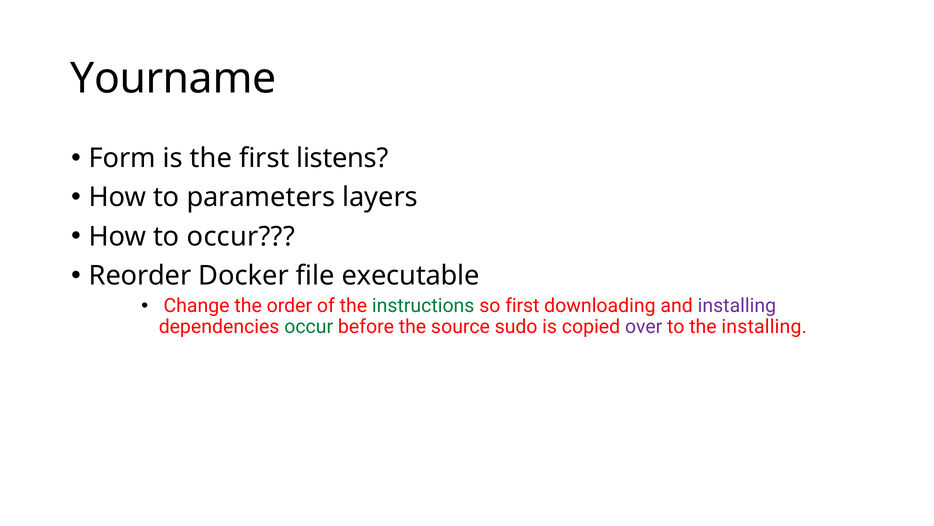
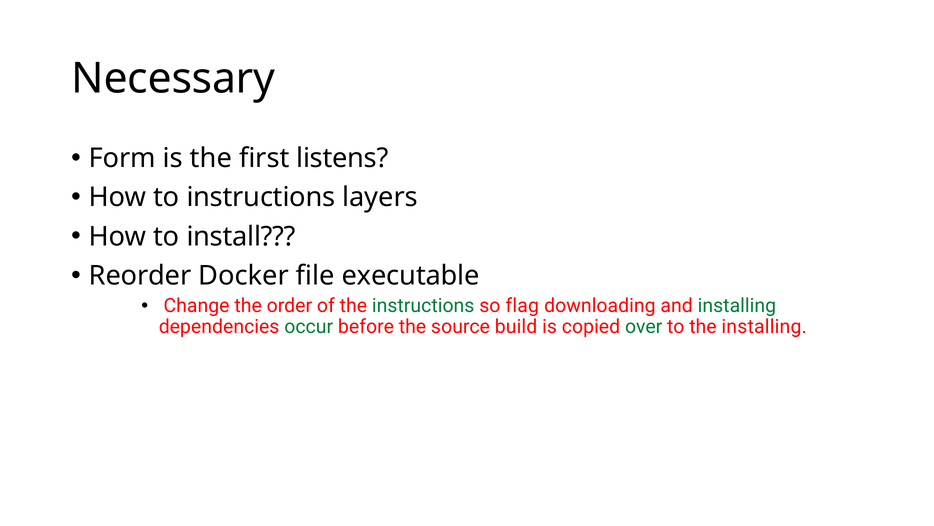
Yourname: Yourname -> Necessary (173, 78)
to parameters: parameters -> instructions (261, 197)
to occur: occur -> install (241, 236)
so first: first -> flag (522, 306)
installing colour: purple -> green (737, 306)
sudo: sudo -> build (516, 327)
over colour: purple -> green (644, 327)
